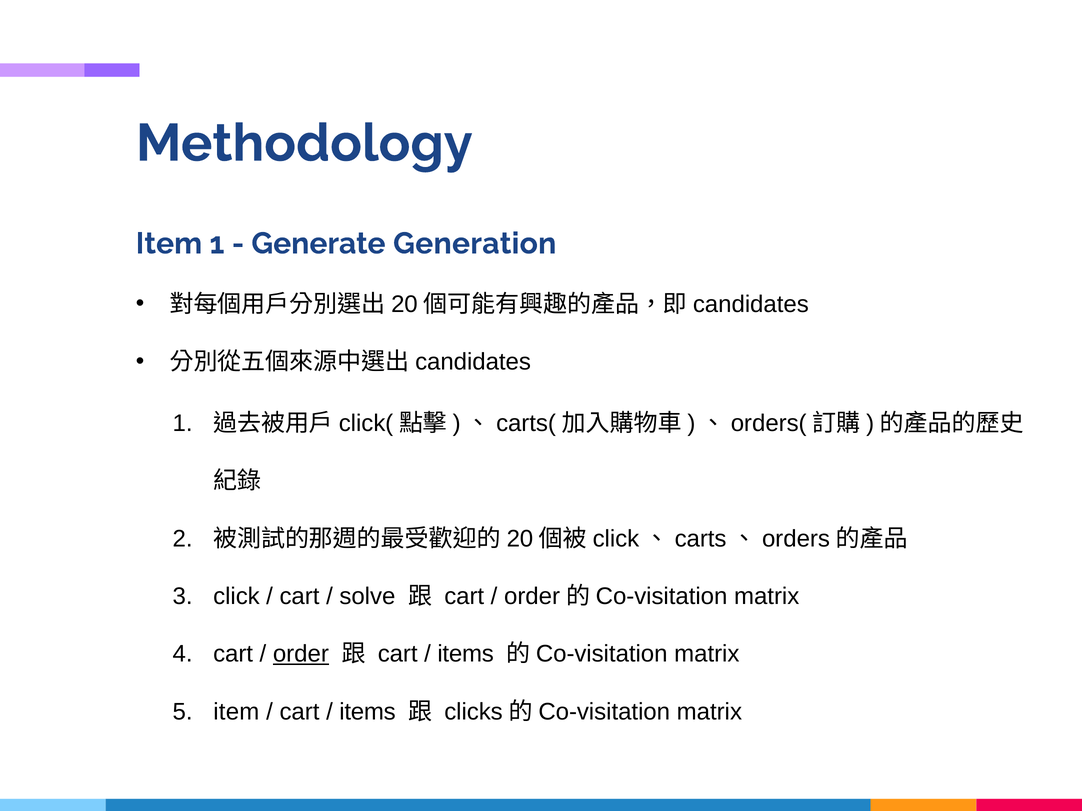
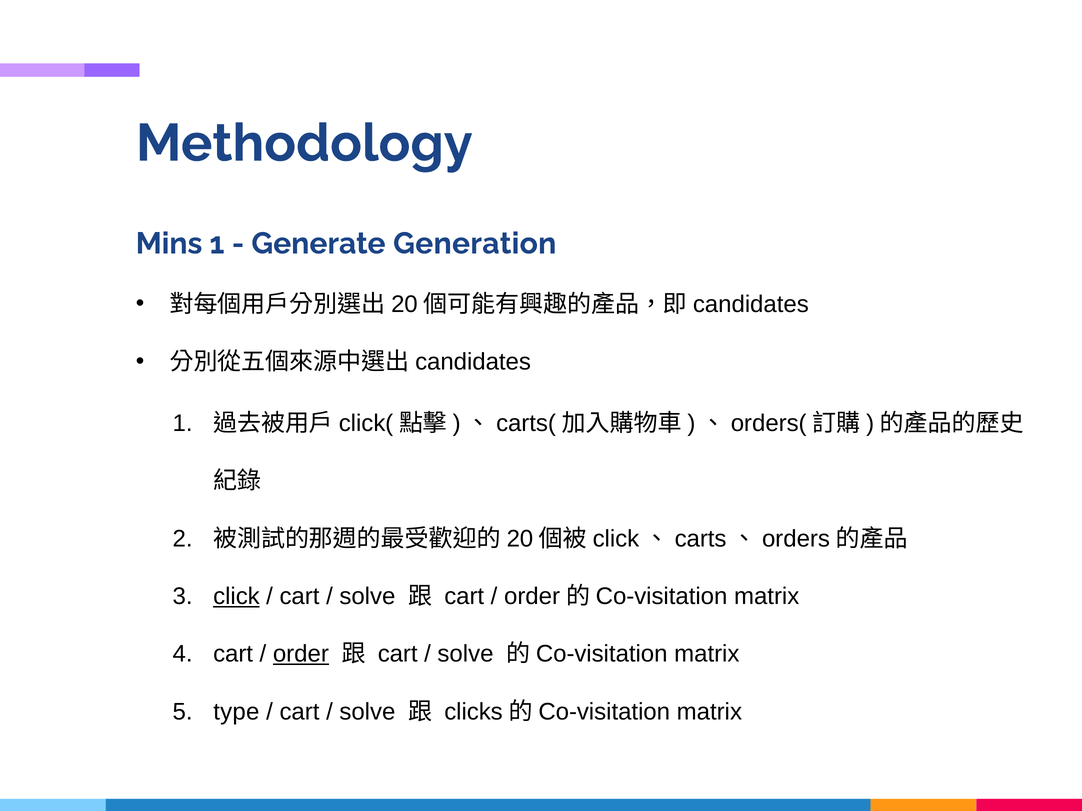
Item: Item -> Mins (169, 244)
click underline: none -> present (236, 597)
items: items -> solve (465, 654)
item: item -> type (236, 712)
items: items -> solve (367, 712)
